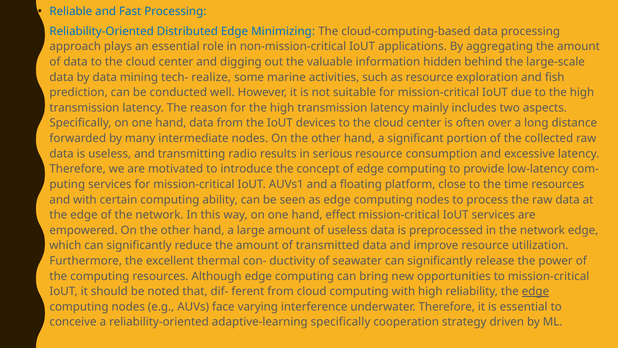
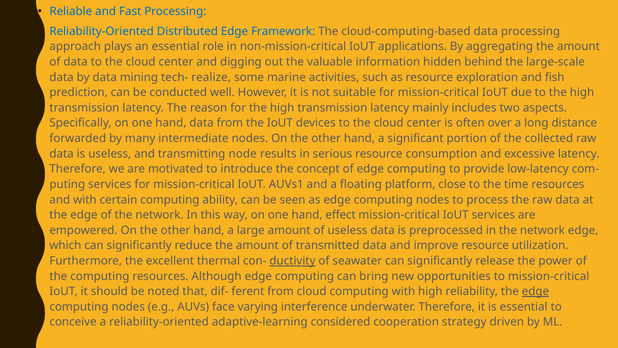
Minimizing: Minimizing -> Framework (283, 31)
radio: radio -> node (243, 154)
ductivity underline: none -> present (292, 261)
adaptive-learning specifically: specifically -> considered (341, 322)
